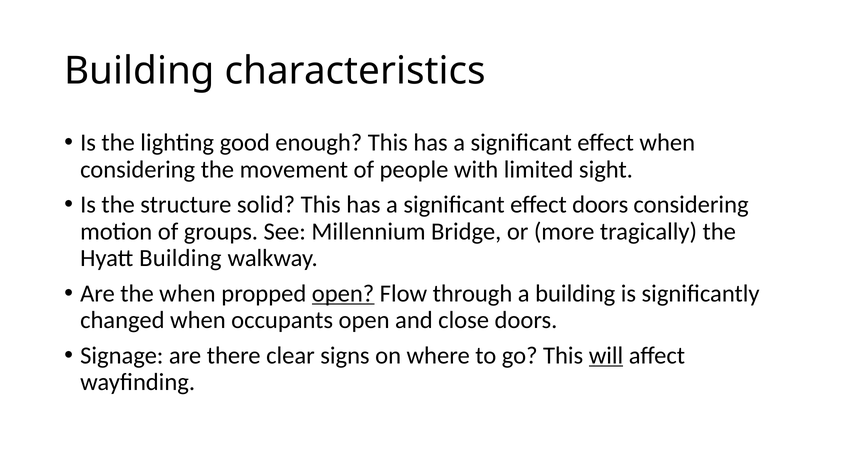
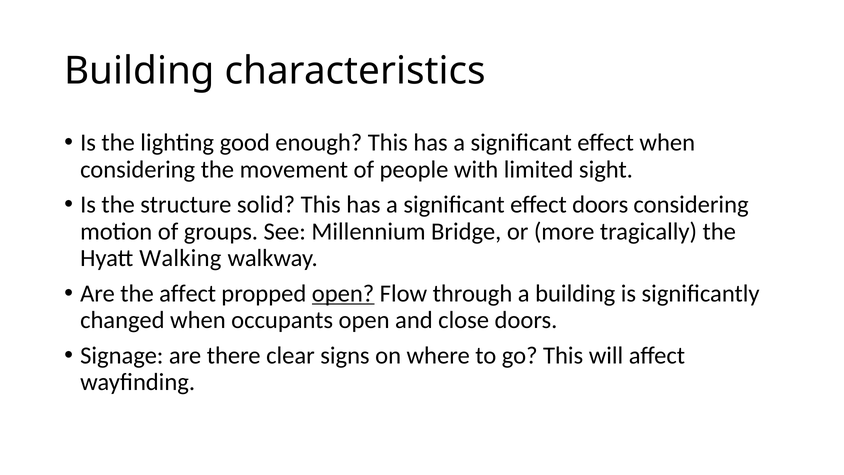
Hyatt Building: Building -> Walking (180, 258)
the when: when -> affect (188, 293)
will underline: present -> none (606, 355)
